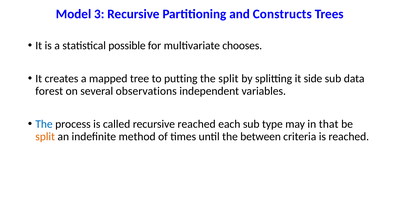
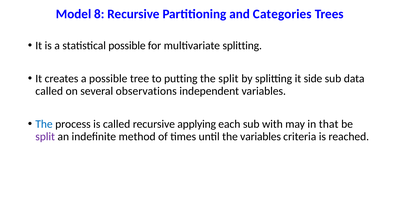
3: 3 -> 8 (99, 14)
Constructs: Constructs -> Categories (282, 14)
multivariate chooses: chooses -> splitting (242, 45)
a mapped: mapped -> possible (108, 78)
forest: forest -> called (49, 91)
recursive reached: reached -> applying (197, 124)
type: type -> with (272, 124)
split colour: orange -> purple (45, 136)
the between: between -> variables (261, 136)
